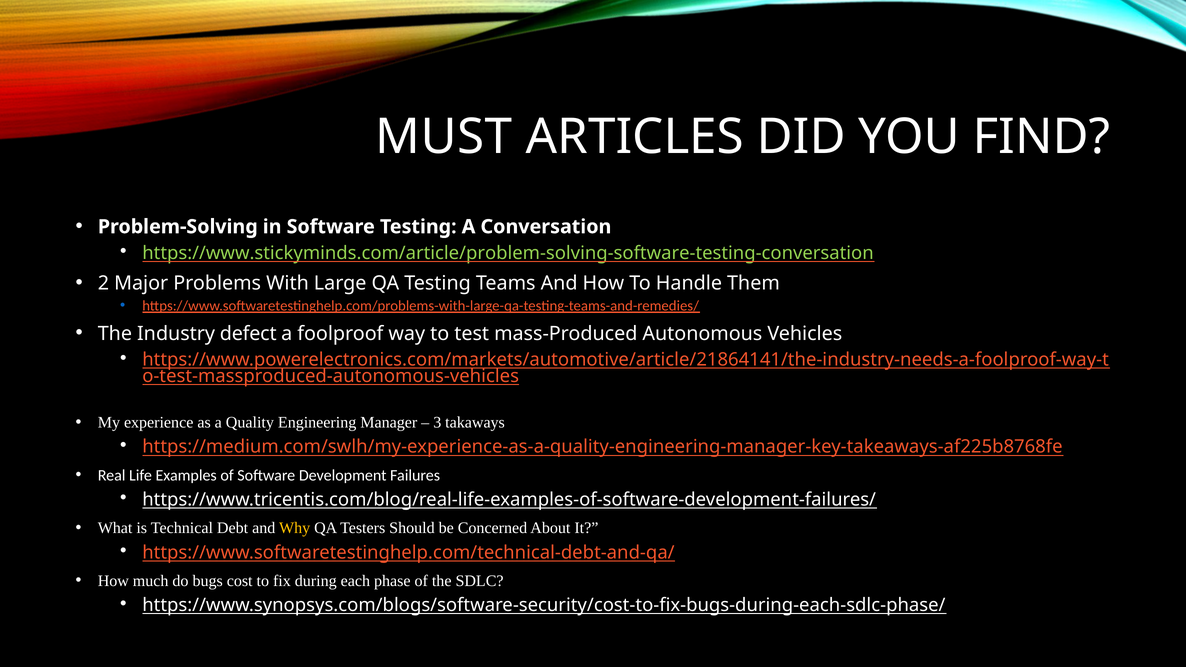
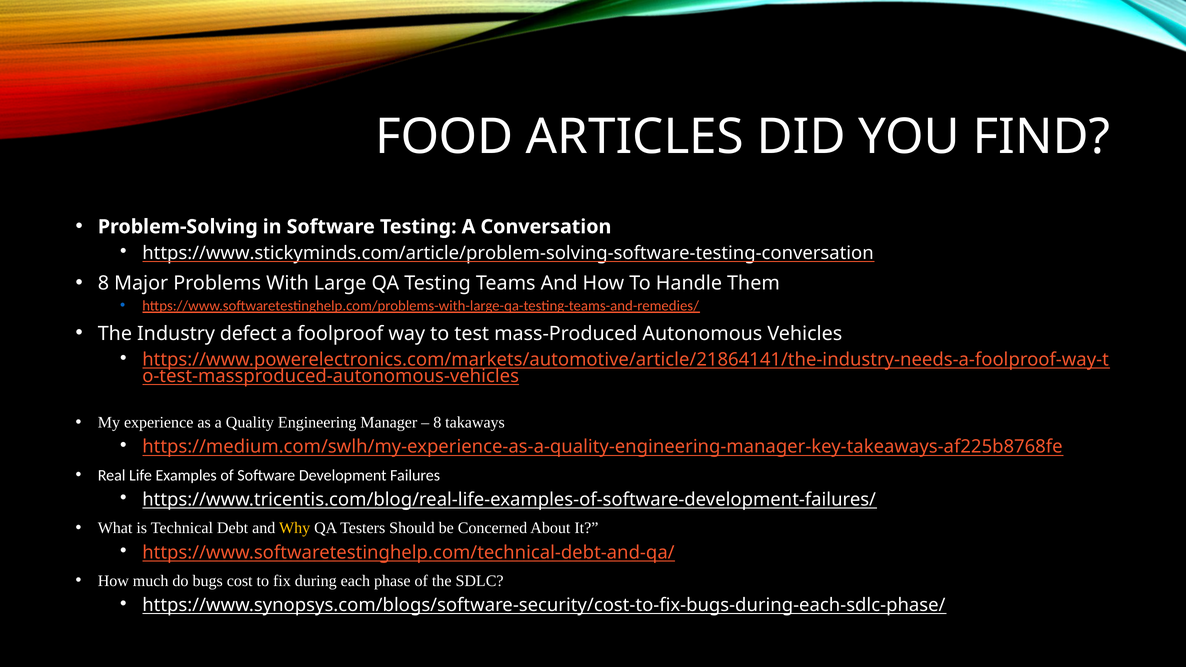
MUST: MUST -> FOOD (444, 137)
https://www.stickyminds.com/article/problem-solving-software-testing-conversation colour: light green -> white (508, 253)
2: 2 -> 8 (103, 283)
3: 3 -> 8 (437, 423)
